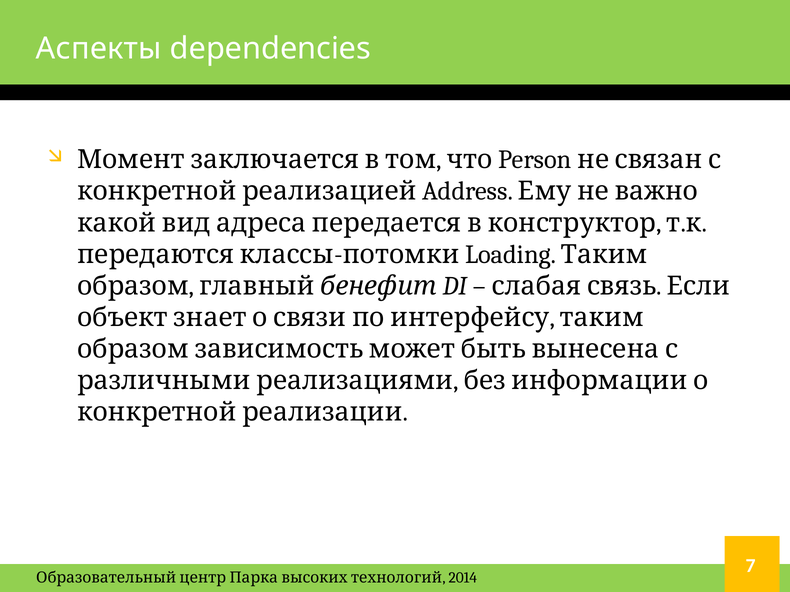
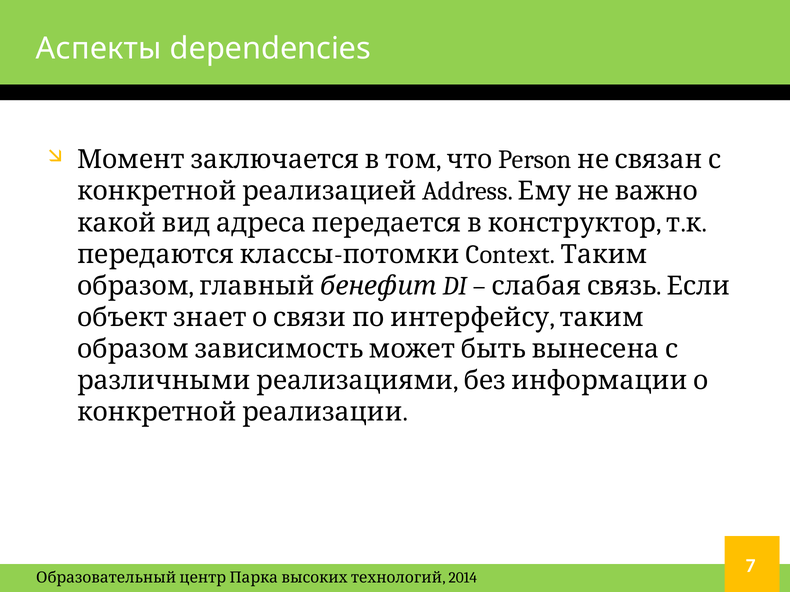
Loading: Loading -> Context (511, 255)
